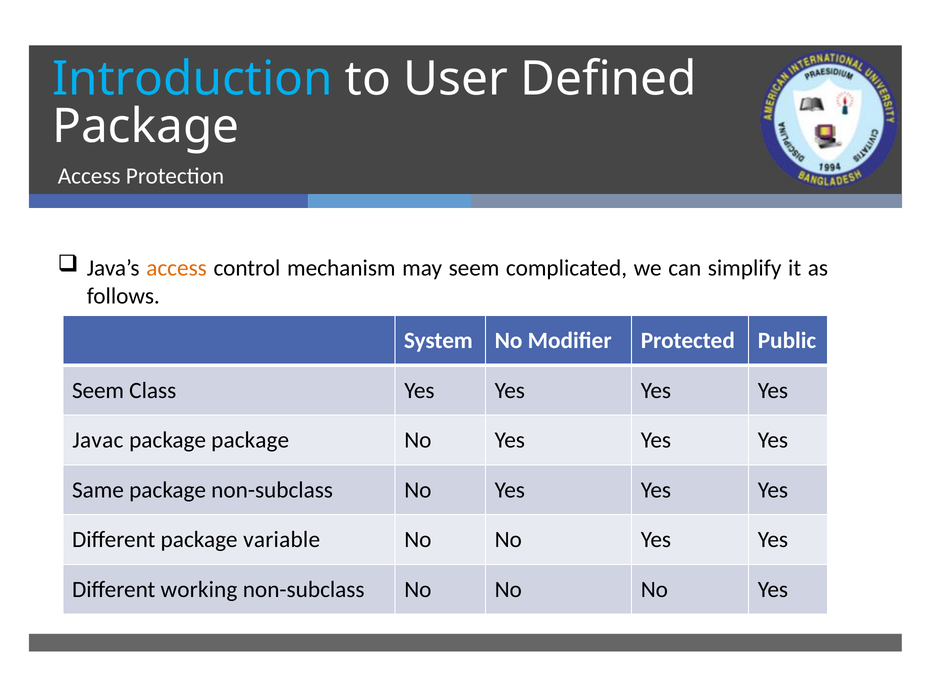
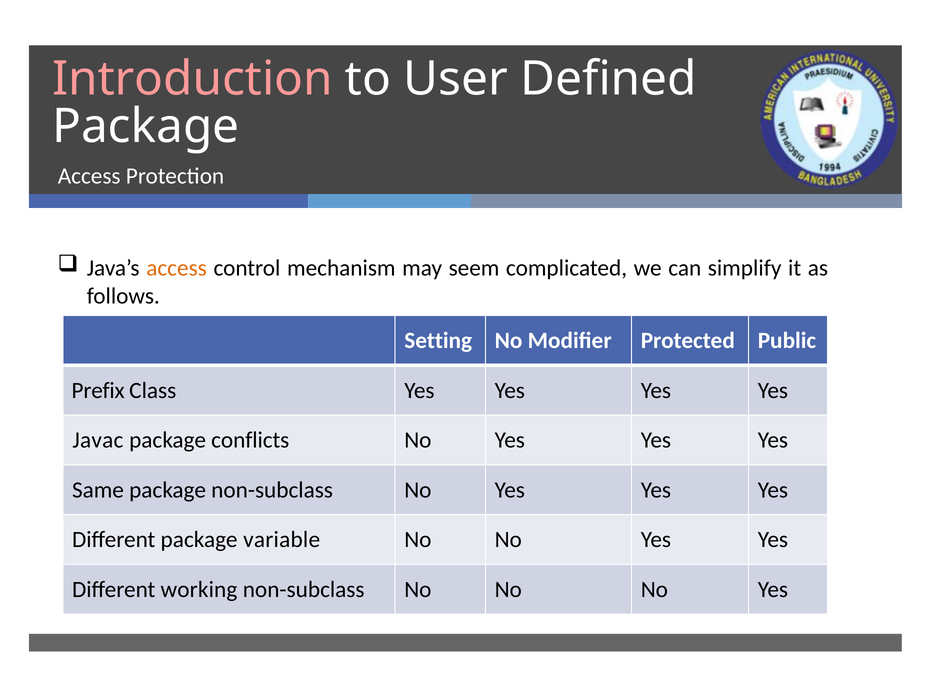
Introduction colour: light blue -> pink (192, 79)
System: System -> Setting (438, 341)
Seem: Seem -> Prefix (98, 391)
package package: package -> conflicts (250, 440)
